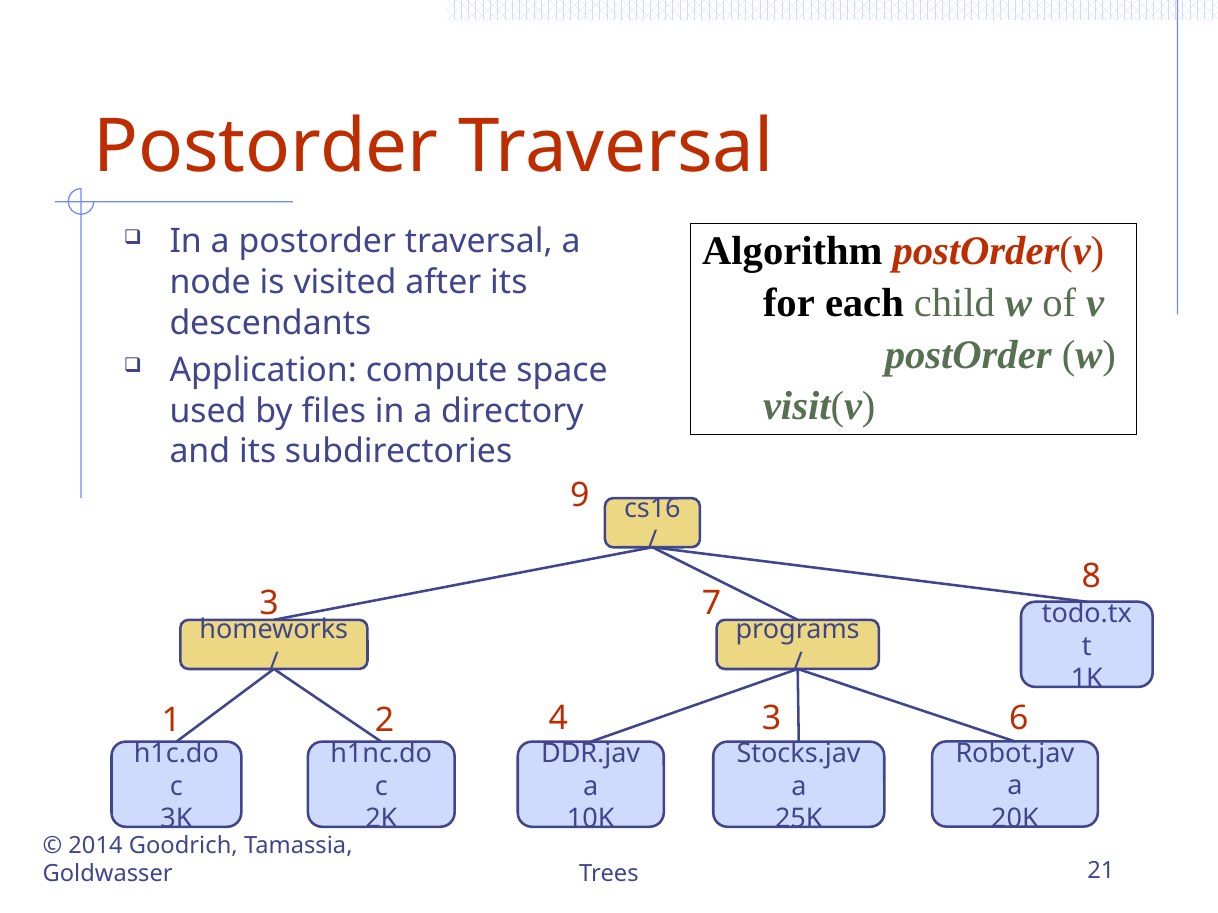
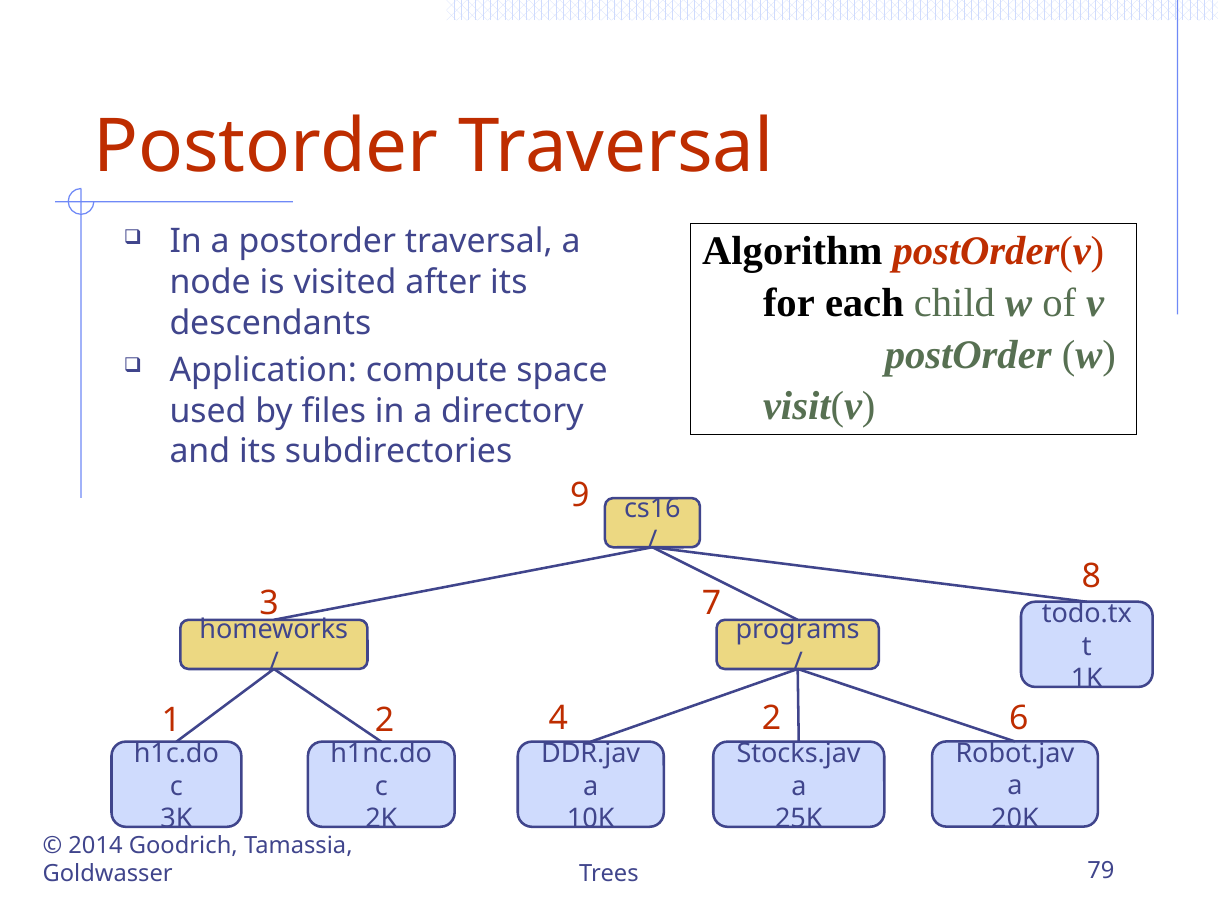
4 3: 3 -> 2 (772, 719)
21: 21 -> 79 (1101, 871)
